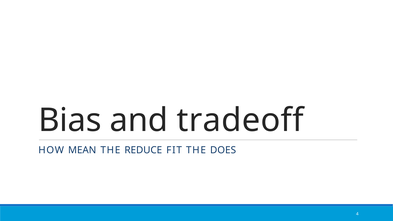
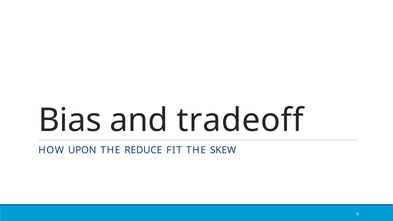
MEAN: MEAN -> UPON (82, 150)
DOES: DOES -> SKEW (223, 150)
